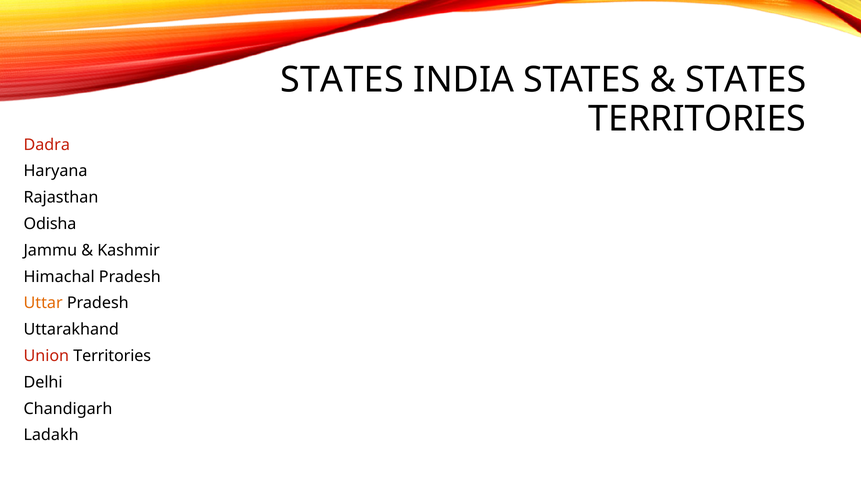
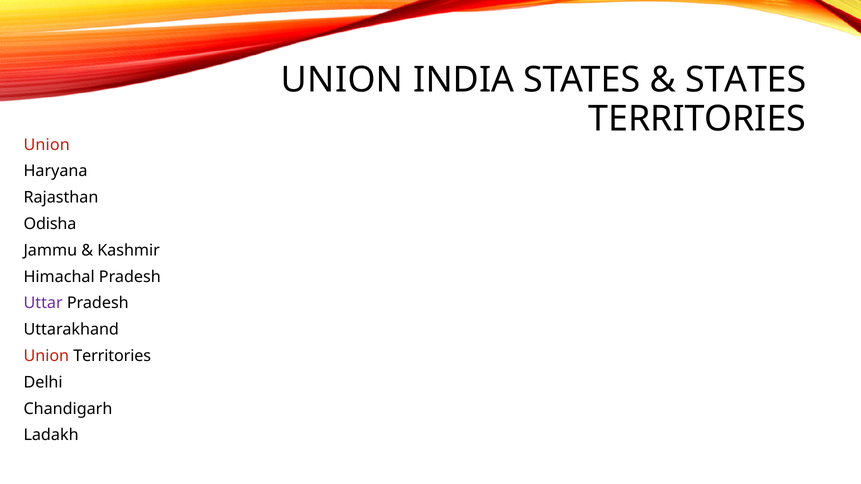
STATES: STATES -> UNION (342, 80)
Dadra: Dadra -> Union (47, 145)
Uttar colour: orange -> purple (43, 303)
